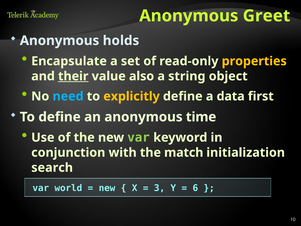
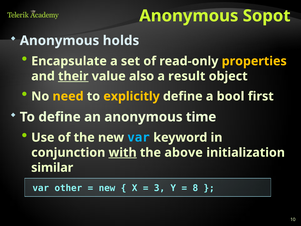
Greet: Greet -> Sopot (267, 16)
string: string -> result (187, 76)
need colour: light blue -> yellow (68, 96)
data: data -> bool (231, 96)
var colour: light green -> light blue (139, 137)
with underline: none -> present (123, 152)
match: match -> above (184, 152)
search: search -> similar (52, 167)
world: world -> other (68, 188)
6: 6 -> 8 (195, 188)
